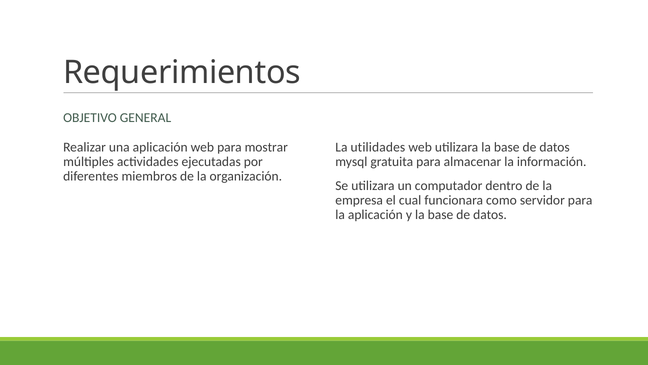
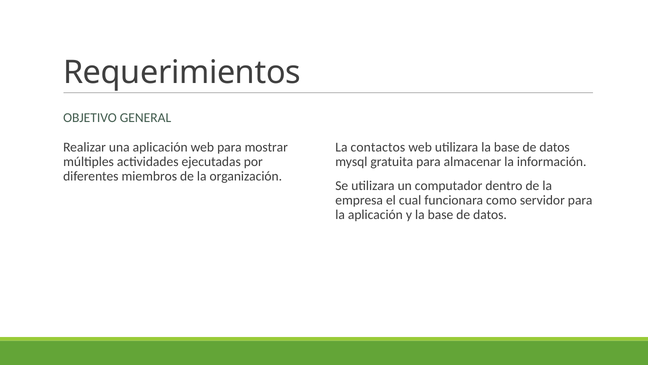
utilidades: utilidades -> contactos (378, 147)
